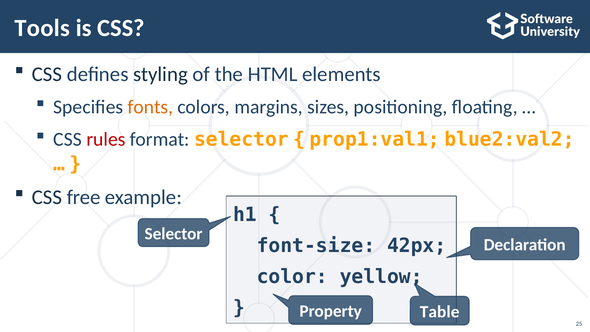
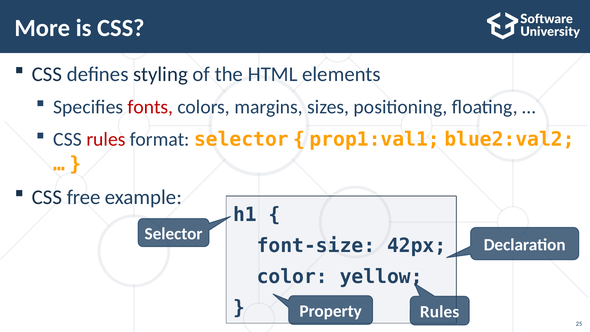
Tools: Tools -> More (42, 28)
fonts colour: orange -> red (150, 107)
Property Table: Table -> Rules (440, 312)
